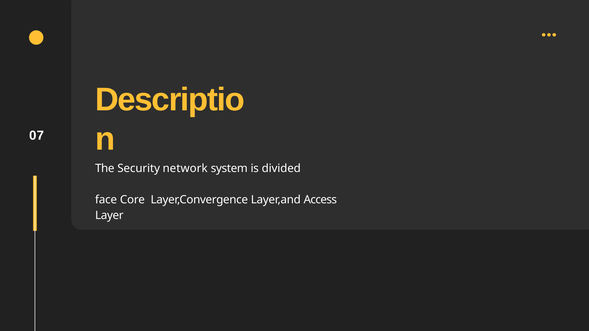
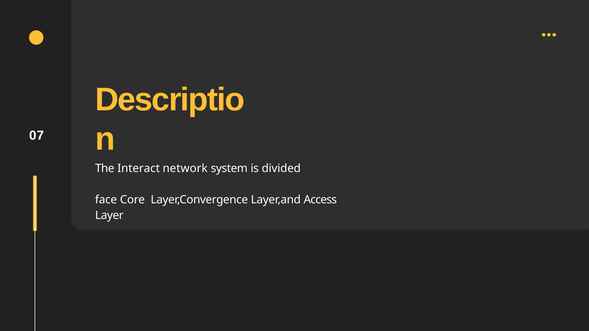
Security: Security -> Interact (139, 169)
